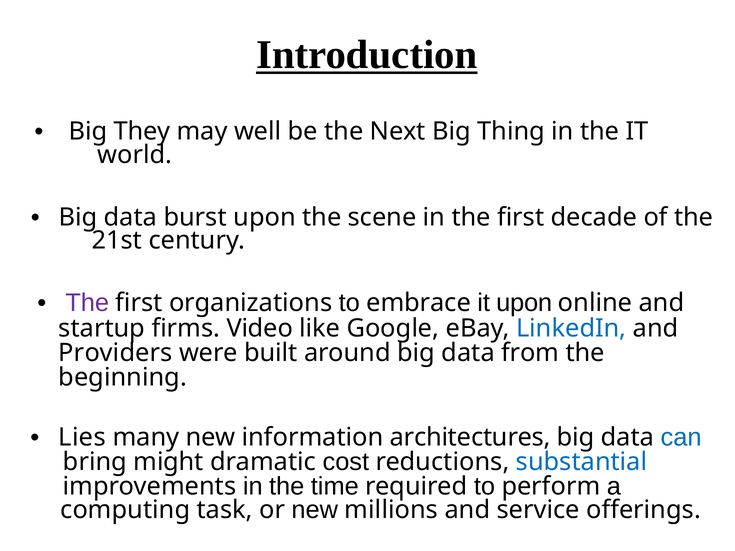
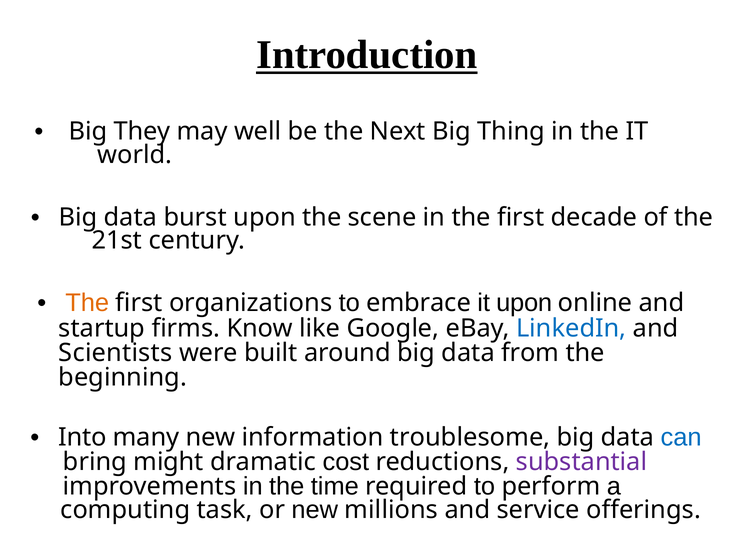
The colour: purple -> orange (87, 303)
Video: Video -> Know (260, 328)
Providers: Providers -> Scientists (115, 353)
Lies: Lies -> Into (82, 438)
architectures: architectures -> troublesome (470, 438)
substantial colour: blue -> purple (582, 462)
